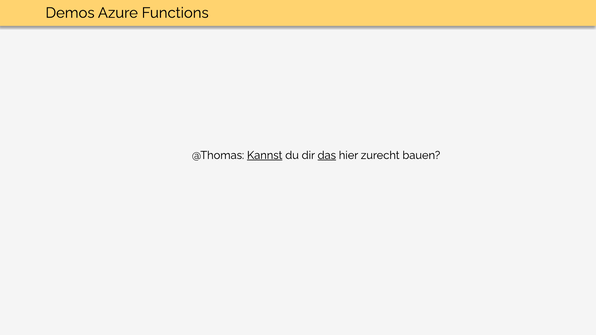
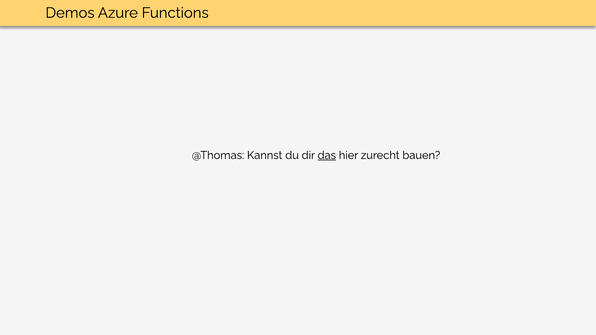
Kannst underline: present -> none (265, 155)
